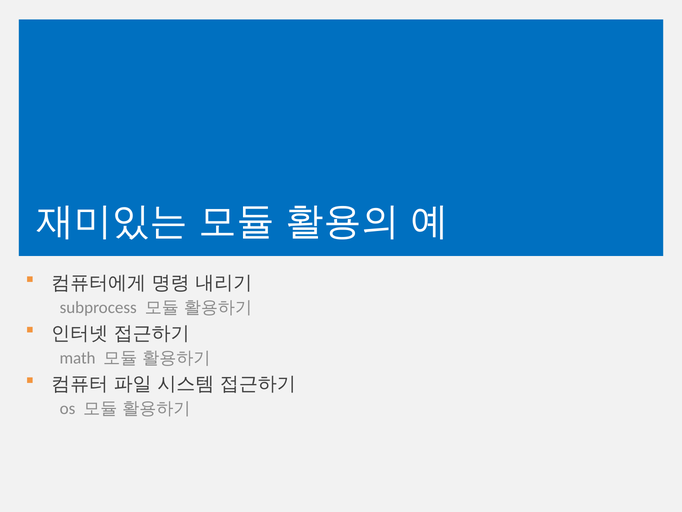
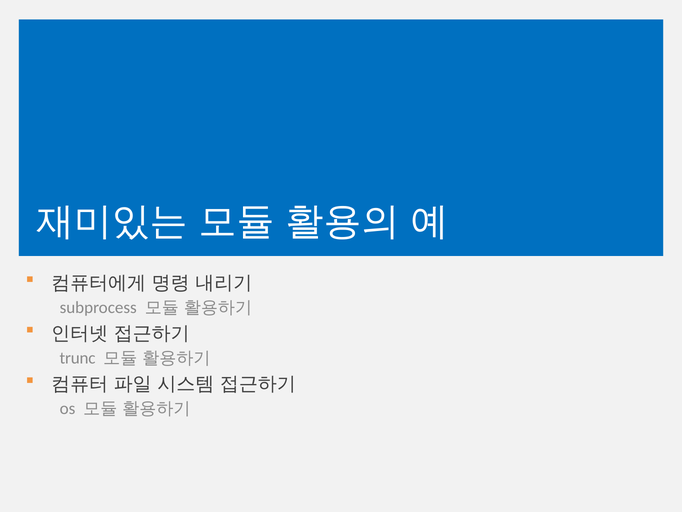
math: math -> trunc (78, 358)
